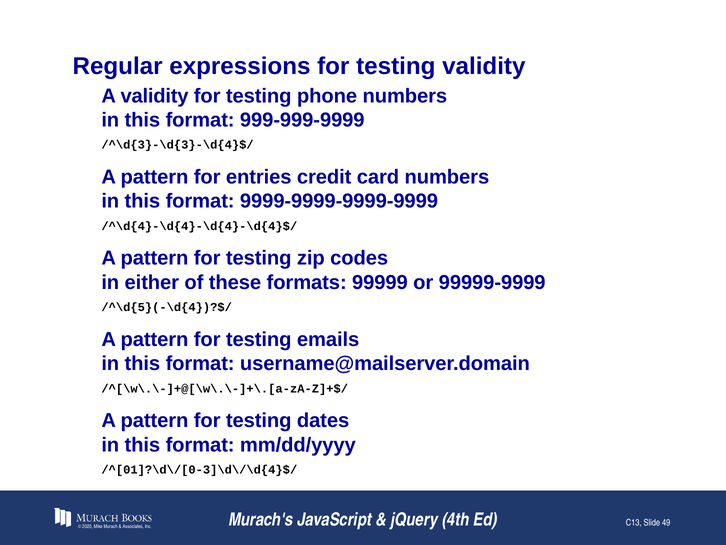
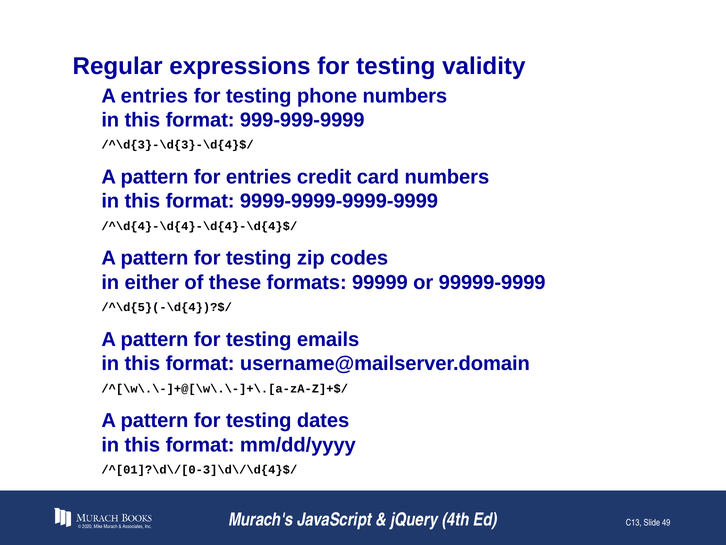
A validity: validity -> entries (154, 96)
